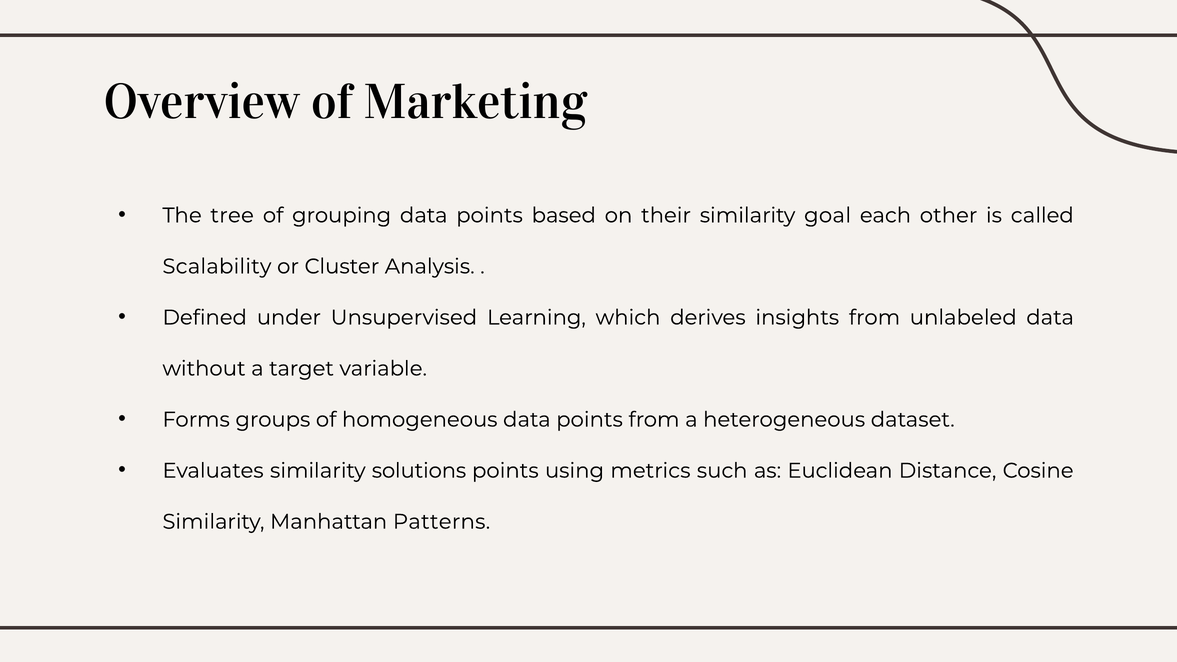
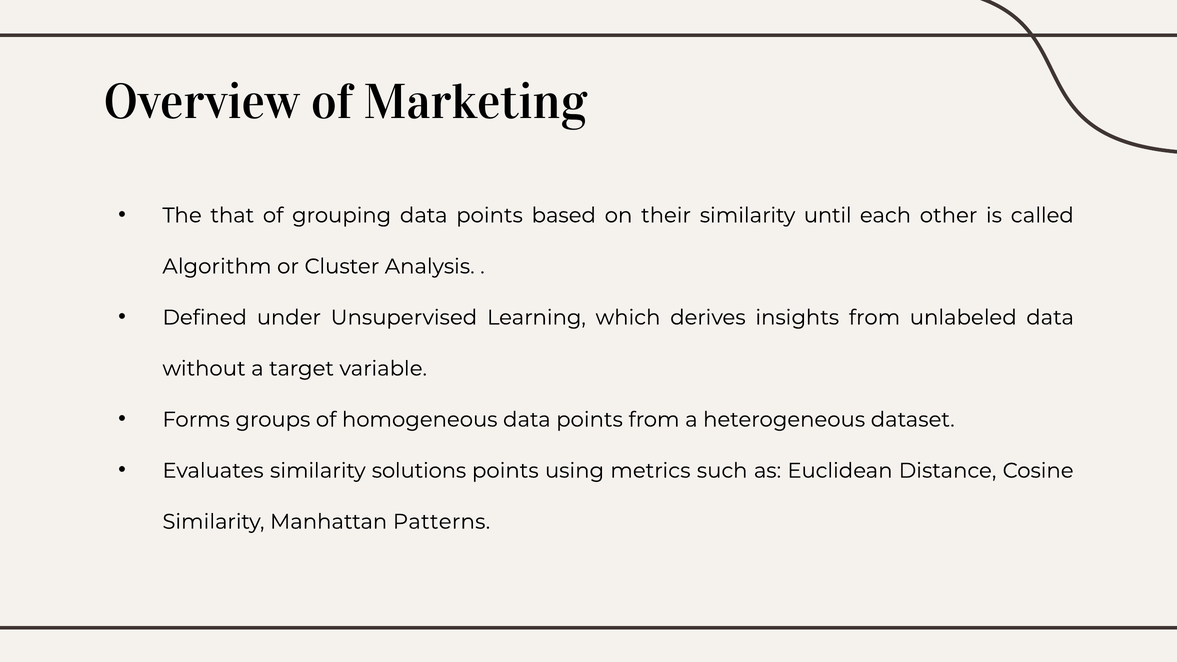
tree: tree -> that (232, 215)
goal: goal -> until (828, 215)
Scalability: Scalability -> Algorithm (217, 266)
